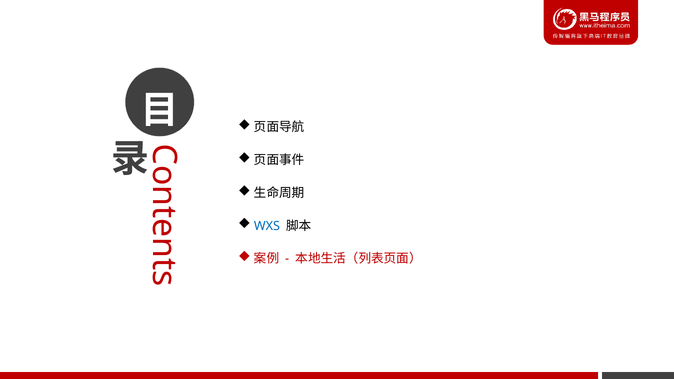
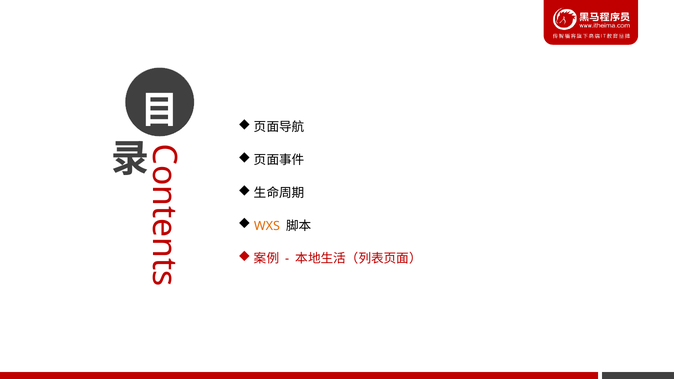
WXS colour: blue -> orange (267, 226)
